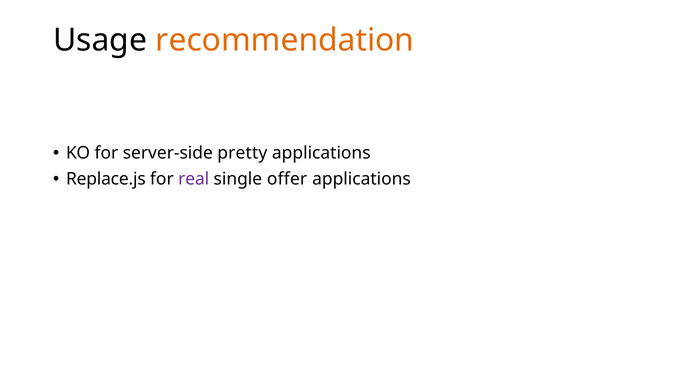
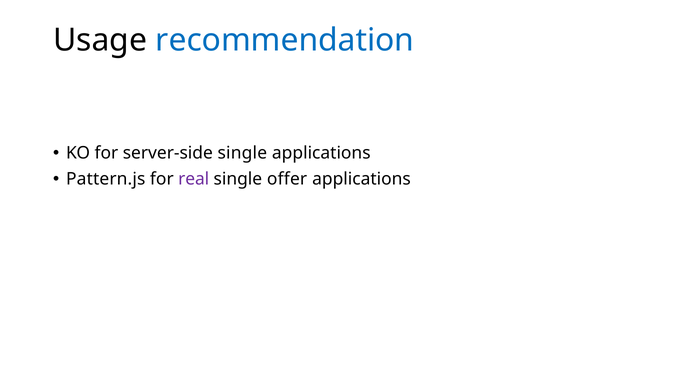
recommendation colour: orange -> blue (285, 41)
server-side pretty: pretty -> single (242, 153)
Replace.js: Replace.js -> Pattern.js (106, 179)
